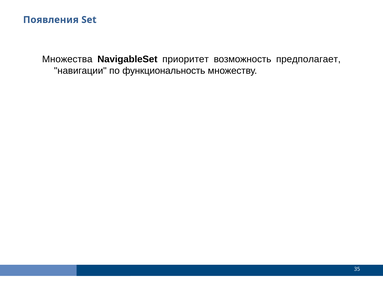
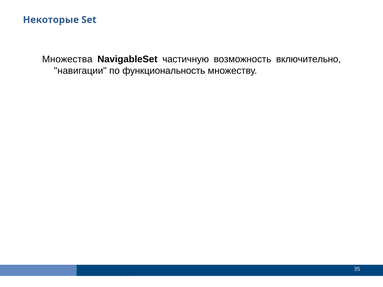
Появления: Появления -> Некоторые (51, 20)
приоритет: приоритет -> частичную (186, 59)
предполагает: предполагает -> включительно (308, 59)
